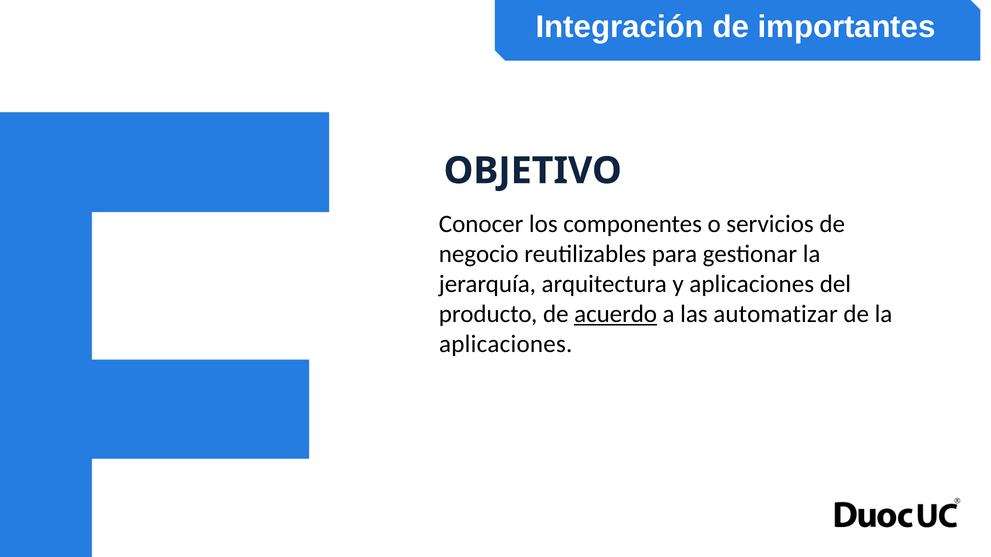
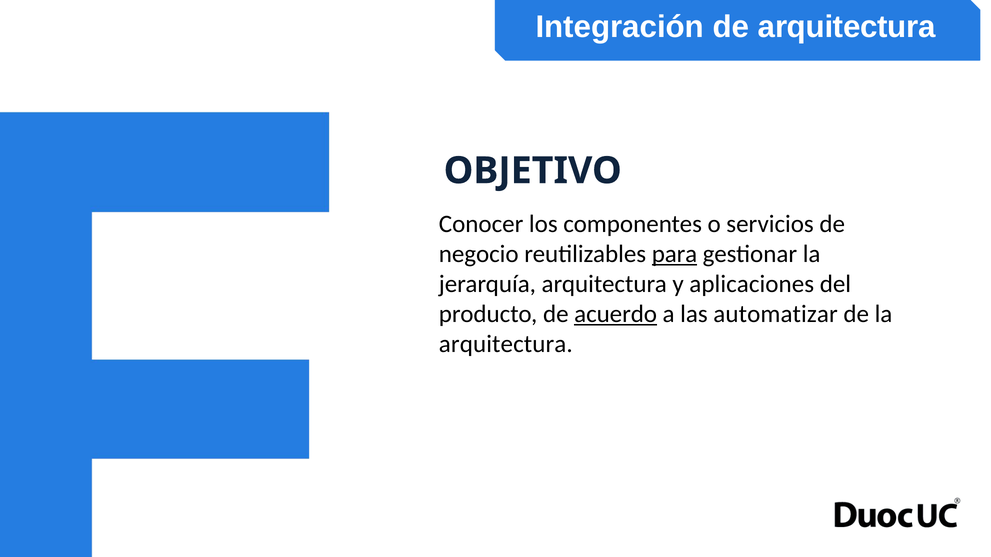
de importantes: importantes -> arquitectura (847, 27)
para underline: none -> present (674, 254)
aplicaciones: aplicaciones -> arquitectura (506, 344)
